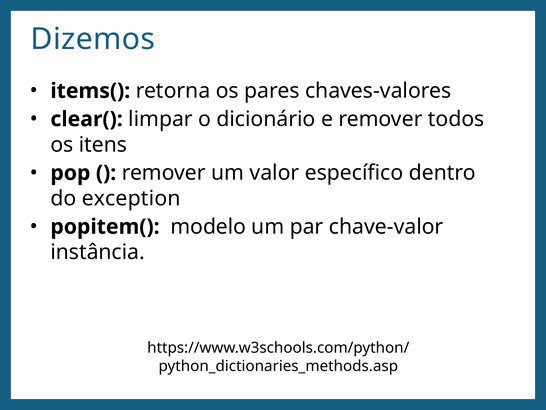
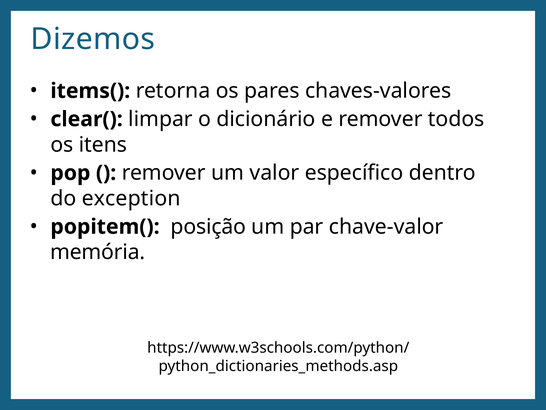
modelo: modelo -> posição (208, 226)
instância: instância -> memória (98, 252)
